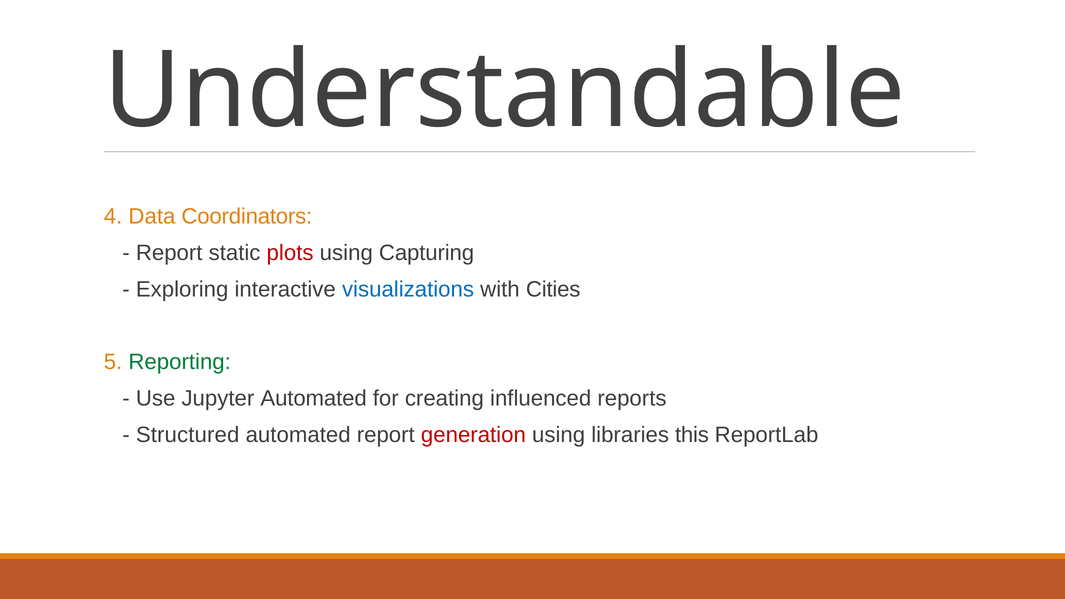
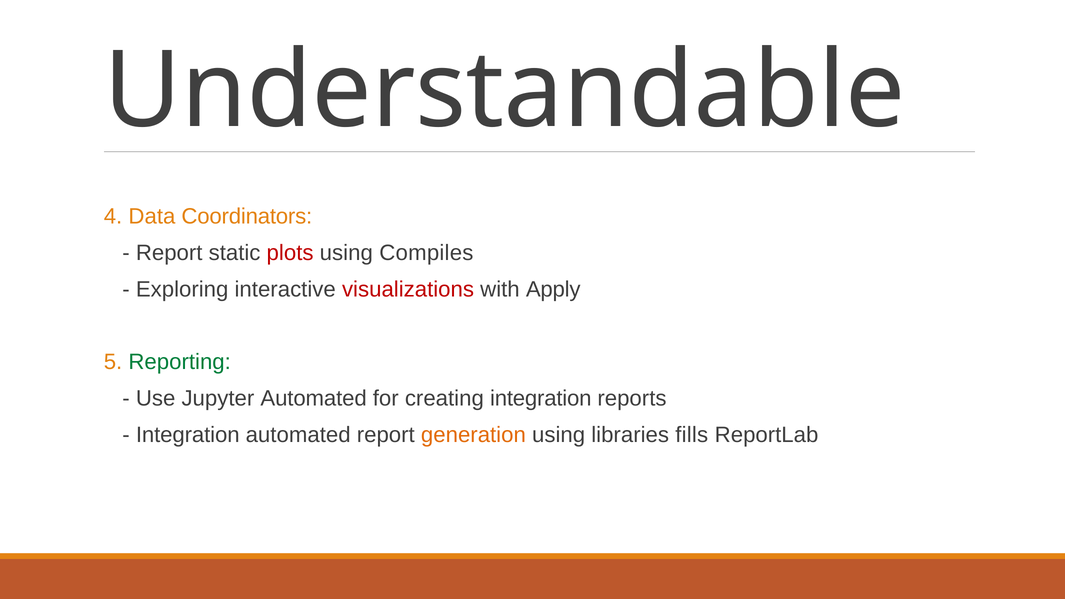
Capturing: Capturing -> Compiles (426, 253)
visualizations colour: blue -> red (408, 289)
Cities: Cities -> Apply (553, 289)
creating influenced: influenced -> integration (541, 399)
Structured: Structured -> Integration (188, 435)
generation colour: red -> orange (473, 435)
this: this -> fills (692, 435)
